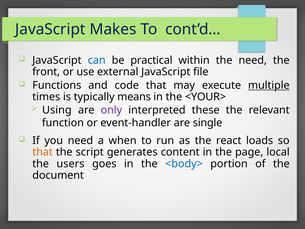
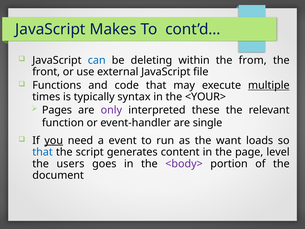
practical: practical -> deleting (151, 60)
the need: need -> from (253, 60)
means: means -> syntax (134, 97)
Using: Using -> Pages (57, 110)
you underline: none -> present (54, 140)
when: when -> event (123, 140)
react: react -> want (229, 140)
that colour: orange -> blue (43, 152)
local: local -> level (278, 152)
<body> colour: blue -> purple (184, 164)
